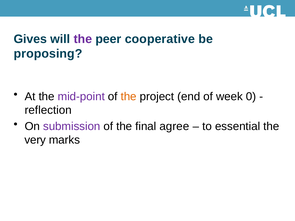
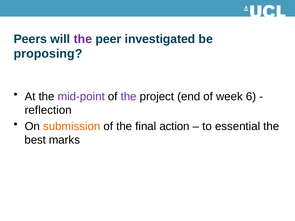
Gives: Gives -> Peers (30, 39)
cooperative: cooperative -> investigated (160, 39)
the colour: orange -> purple (129, 97)
0: 0 -> 6 (251, 97)
submission colour: purple -> orange (72, 126)
agree: agree -> action (174, 126)
very: very -> best (35, 140)
